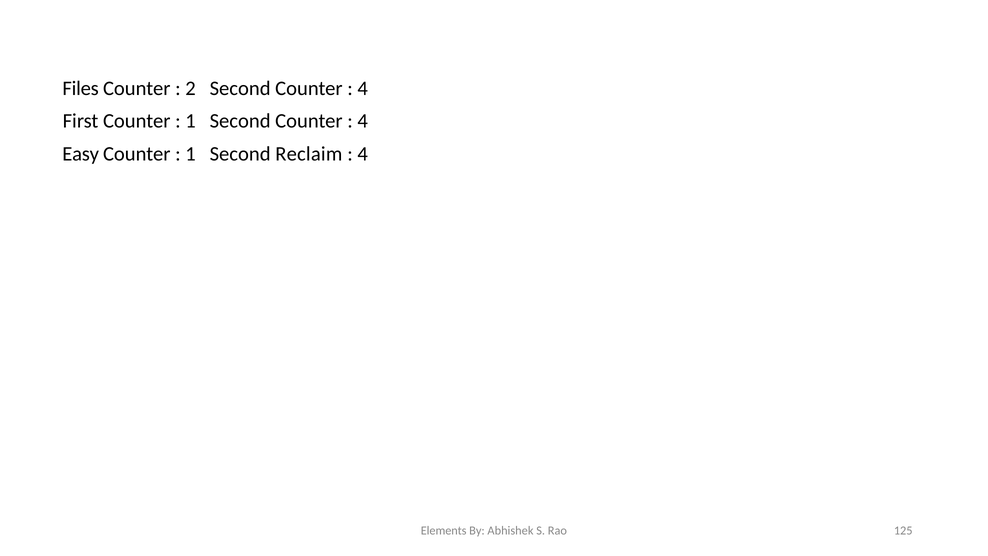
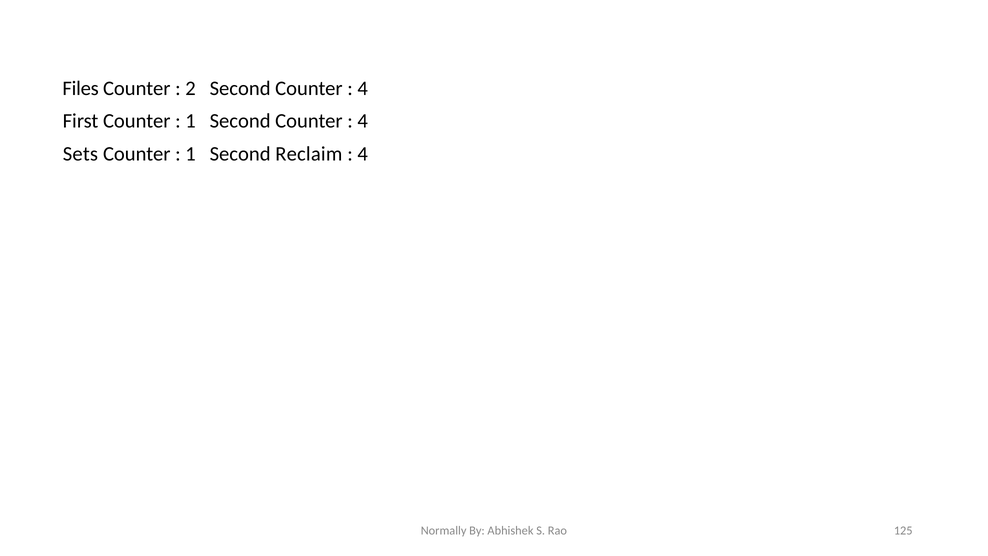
Easy: Easy -> Sets (80, 154)
Elements: Elements -> Normally (444, 531)
